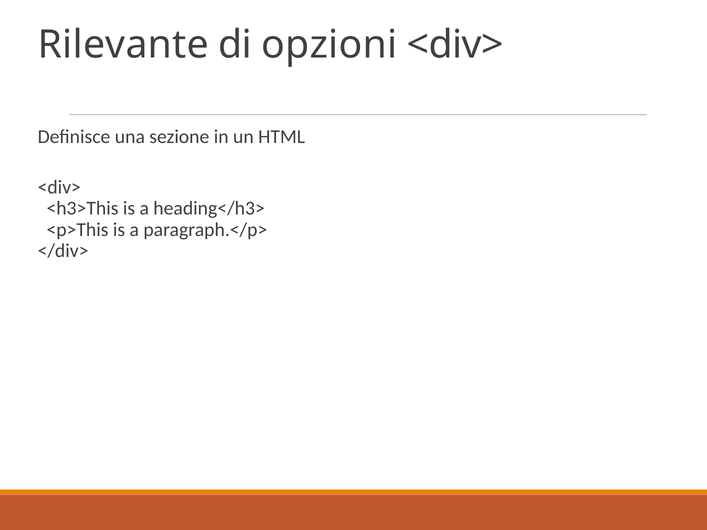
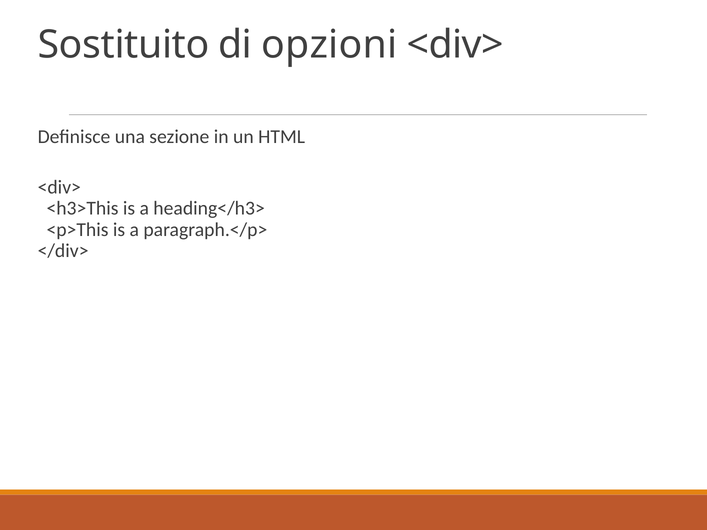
Rilevante: Rilevante -> Sostituito (124, 45)
